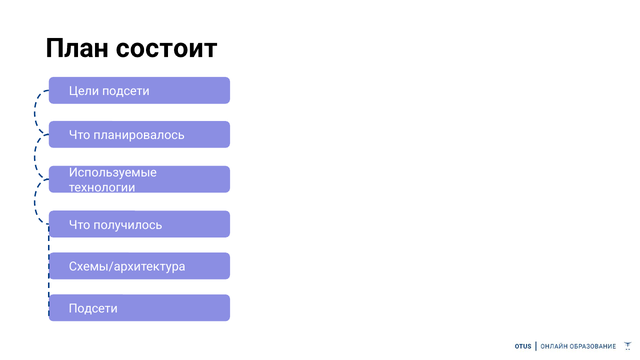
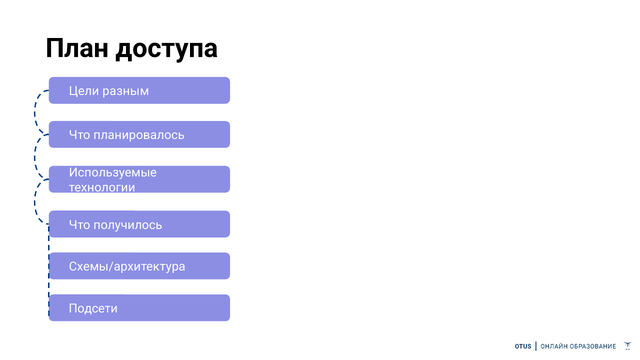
состоит: состоит -> доступа (167, 48)
Цели подсети: подсети -> разным (126, 91)
